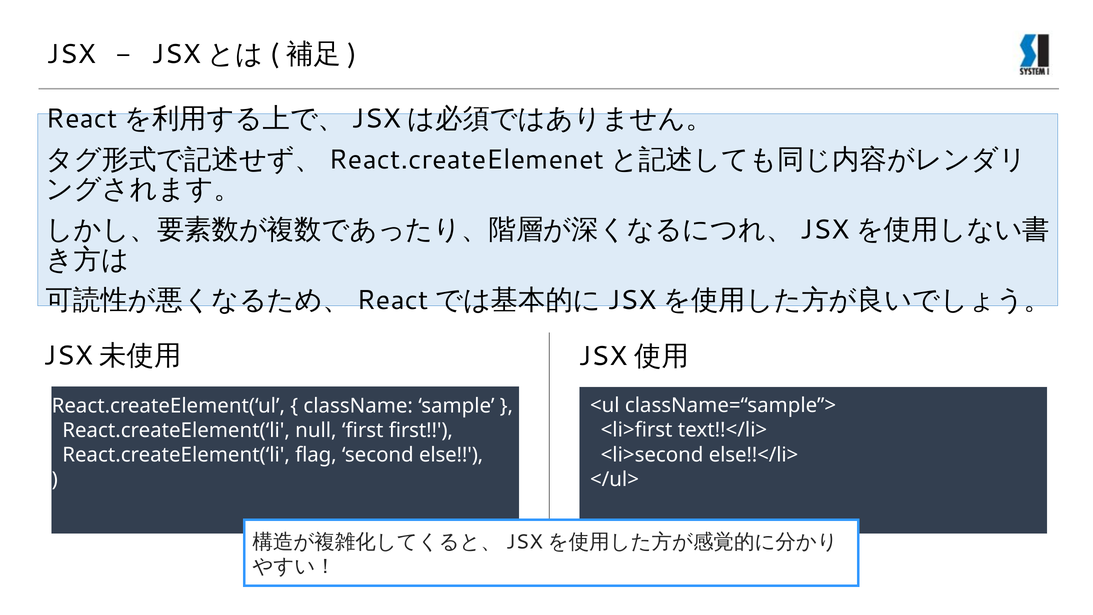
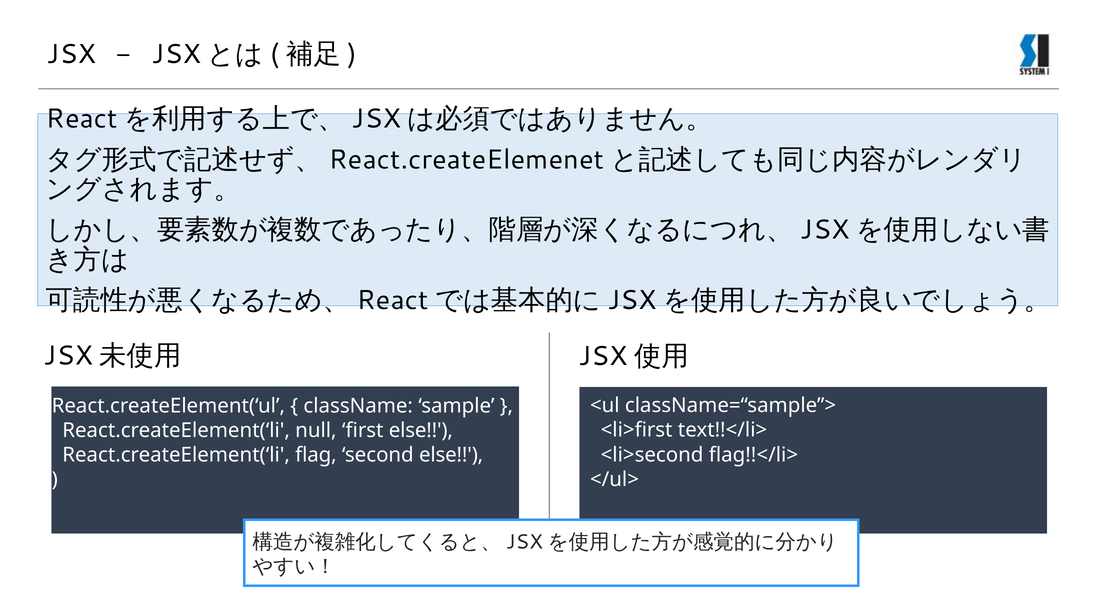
first first: first -> else (421, 430)
else!!</li>: else!!</li> -> flag!!</li> (753, 455)
